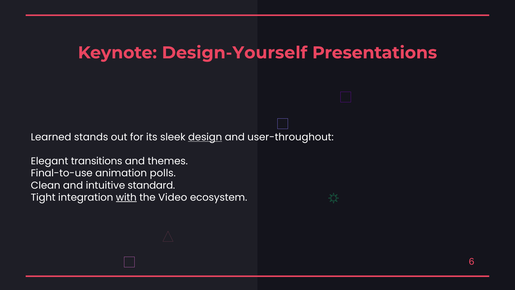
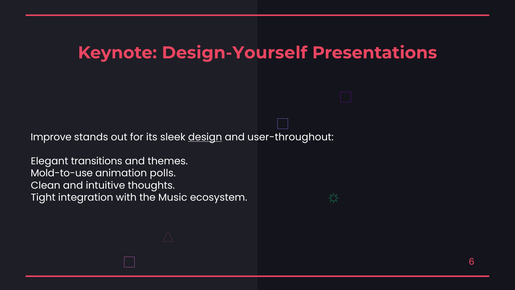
Learned: Learned -> Improve (51, 137)
Final-to-use: Final-to-use -> Mold-to-use (62, 173)
standard: standard -> thoughts (151, 185)
with underline: present -> none (126, 197)
Video: Video -> Music (173, 197)
